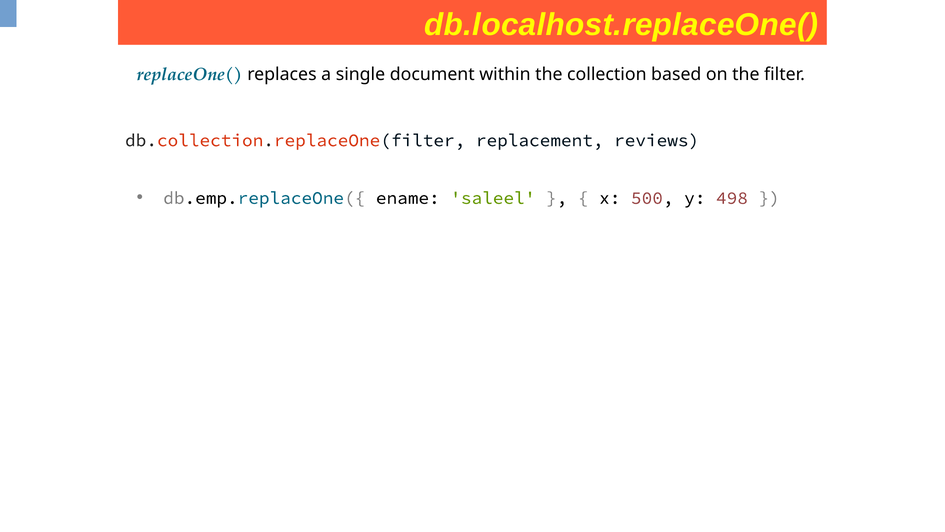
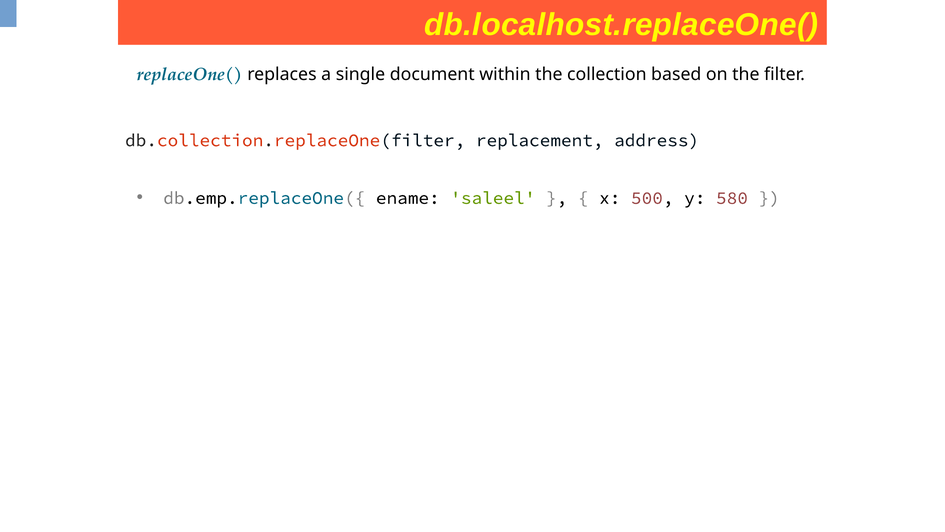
reviews: reviews -> address (657, 140)
498: 498 -> 580 (732, 198)
